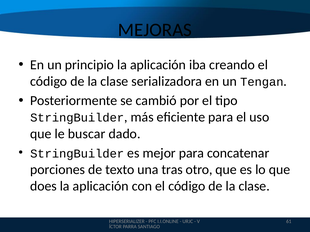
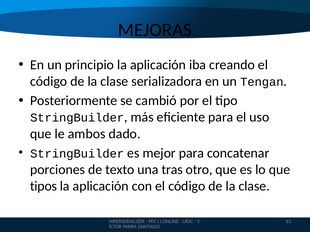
buscar: buscar -> ambos (87, 134)
does: does -> tipos (44, 186)
